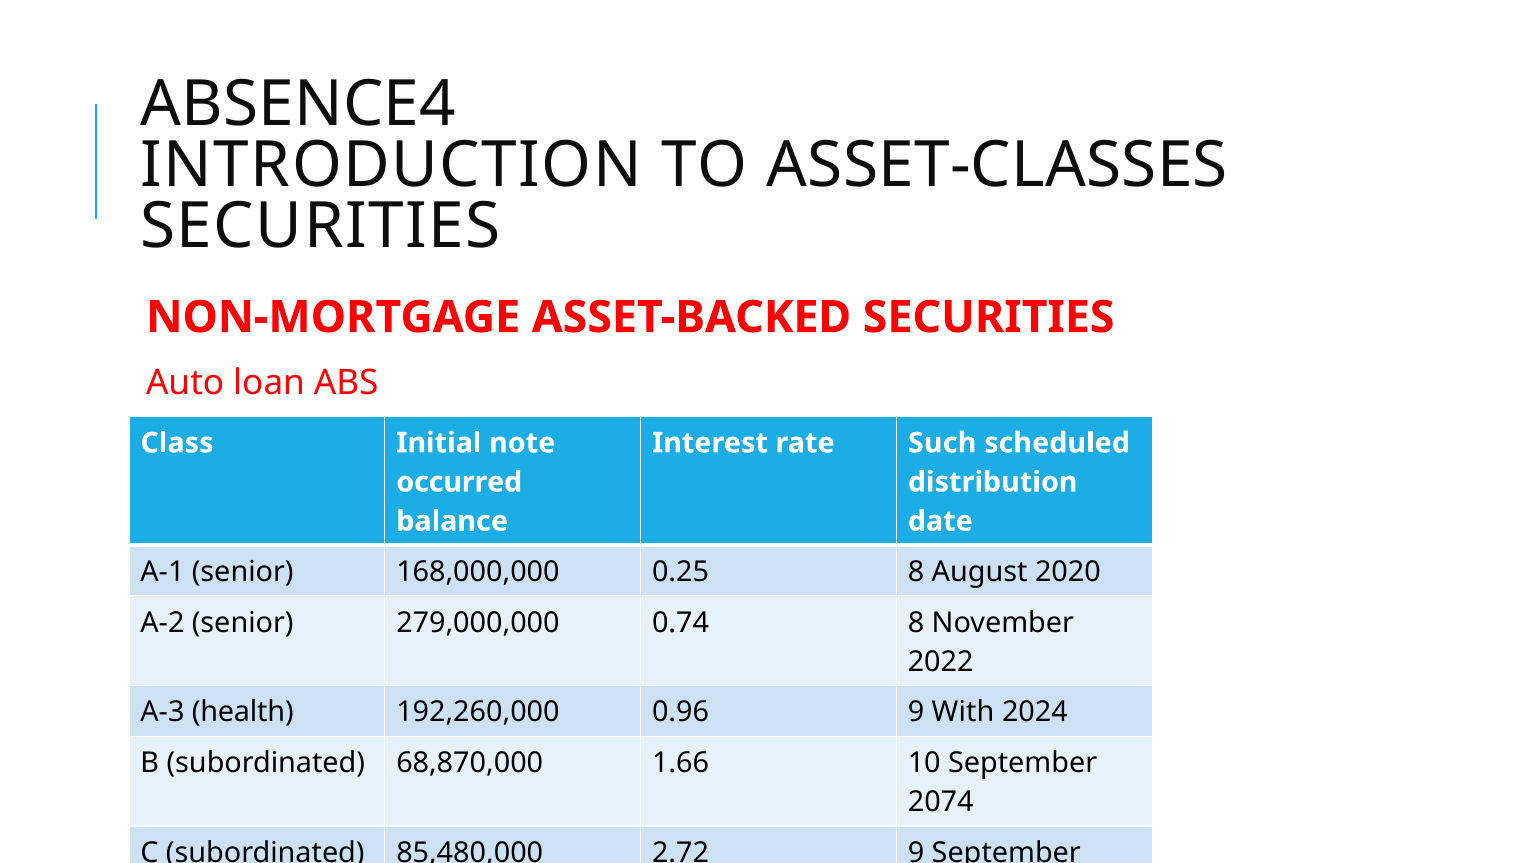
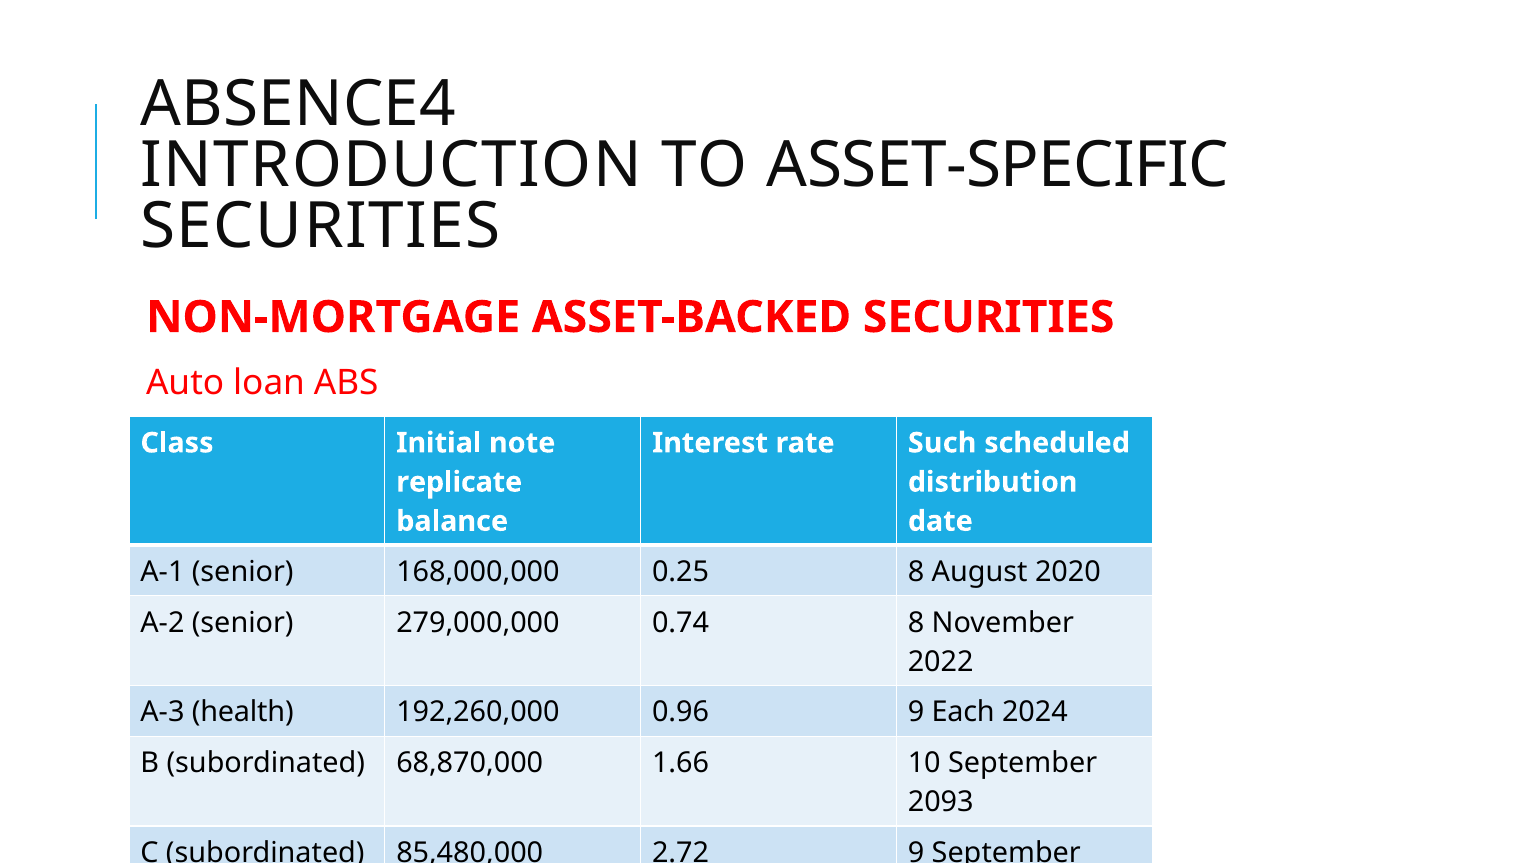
ASSET-CLASSES: ASSET-CLASSES -> ASSET-SPECIFIC (998, 165)
occurred: occurred -> replicate (459, 482)
With: With -> Each (963, 713)
2074: 2074 -> 2093 (941, 803)
